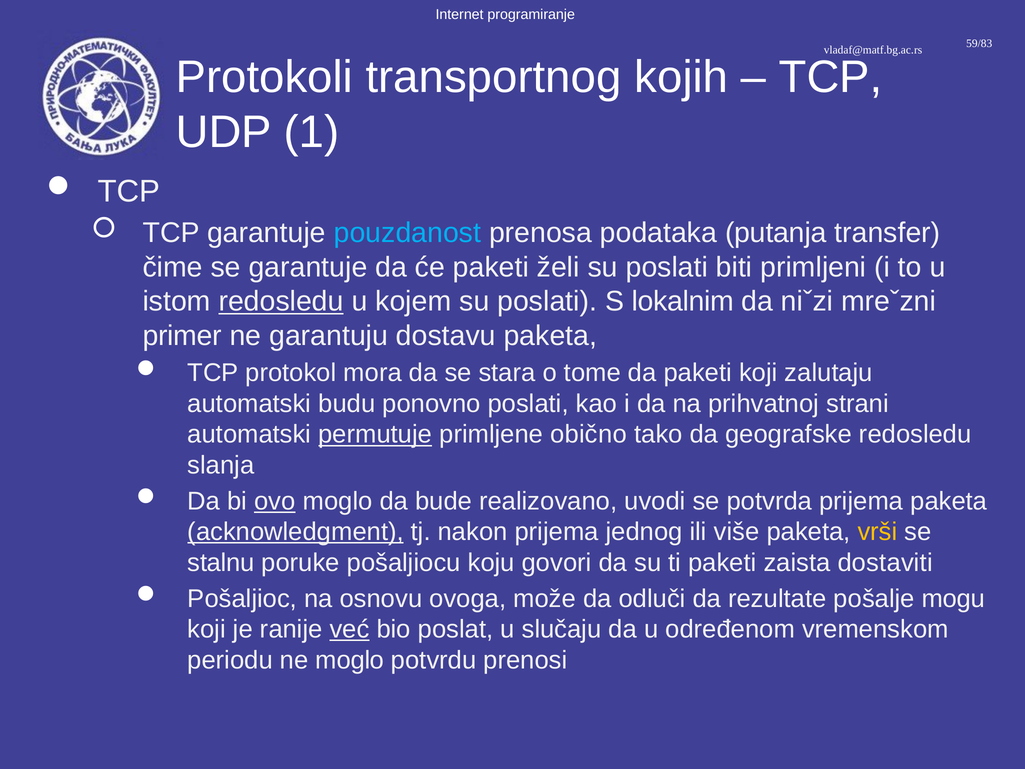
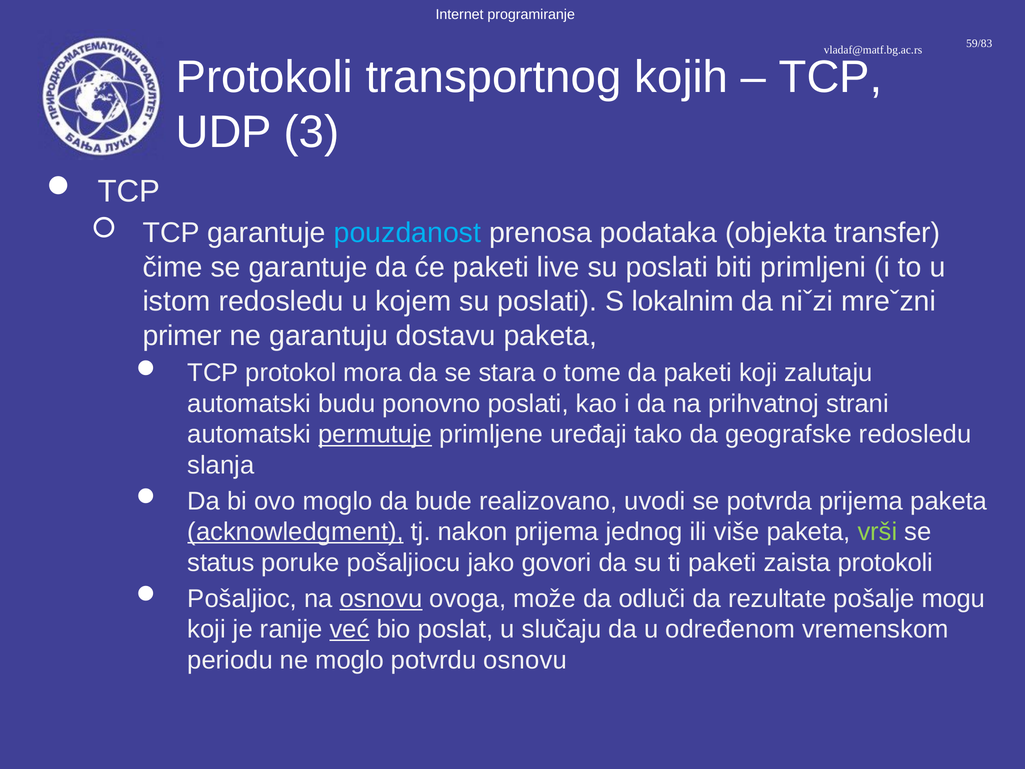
1: 1 -> 3 (312, 132)
putanja: putanja -> objekta (776, 233)
želi: želi -> live (558, 267)
redosledu underline: present -> none (281, 301)
obično: obično -> uređaji (589, 434)
ovo underline: present -> none (275, 501)
vrši colour: yellow -> light green (877, 532)
stalnu: stalnu -> status (221, 563)
koju: koju -> jako (491, 563)
zaista dostaviti: dostaviti -> protokoli (885, 563)
osnovu underline: none -> present (381, 598)
potvrdu prenosi: prenosi -> osnovu (525, 660)
